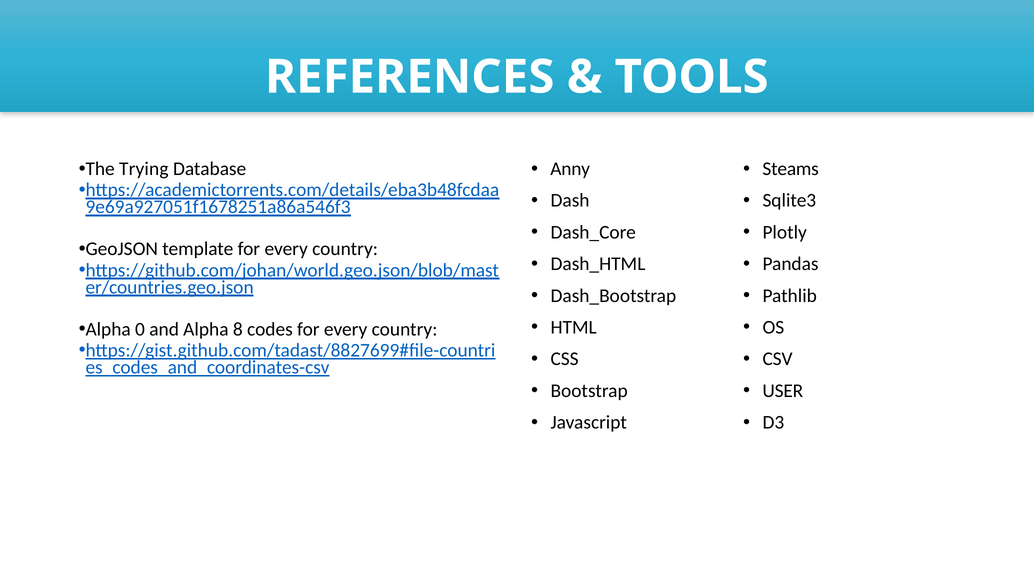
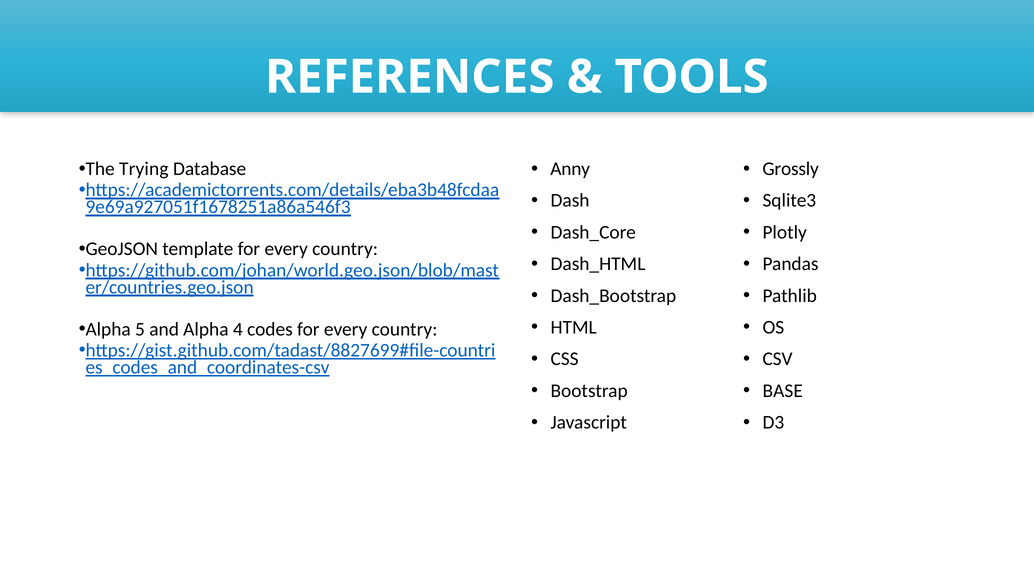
Steams: Steams -> Grossly (791, 169)
0: 0 -> 5 (140, 329)
8: 8 -> 4 (238, 329)
USER: USER -> BASE (783, 391)
